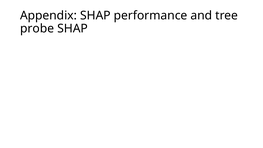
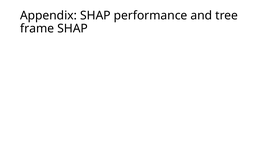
probe: probe -> frame (37, 29)
